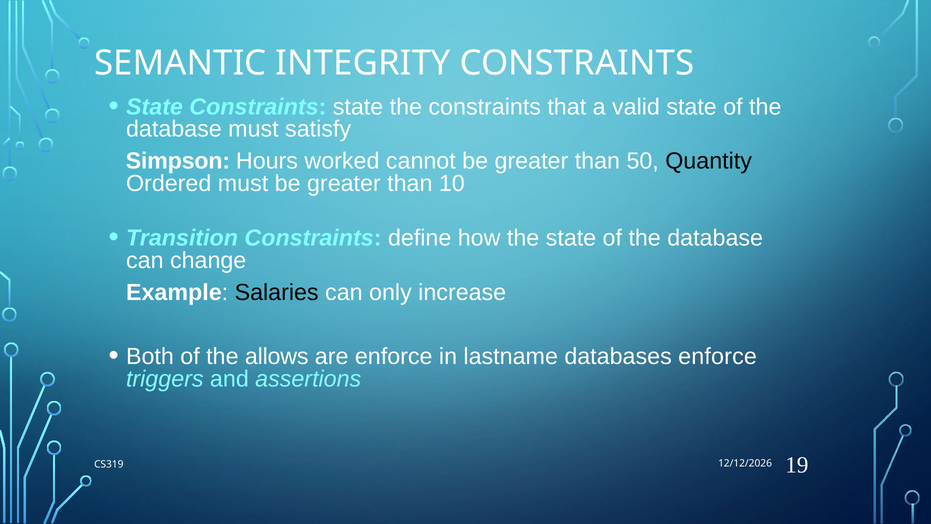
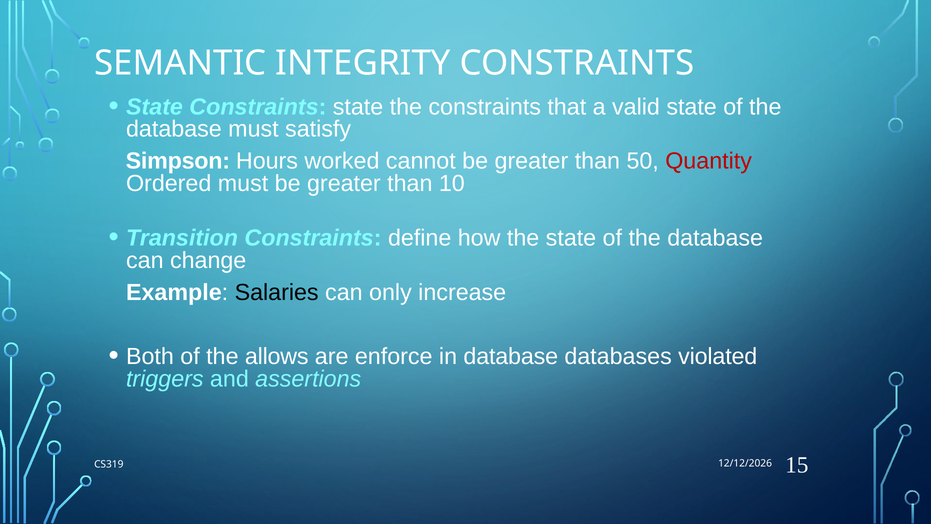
Quantity colour: black -> red (709, 161)
in lastname: lastname -> database (511, 356)
databases enforce: enforce -> violated (718, 356)
19: 19 -> 15 (797, 465)
